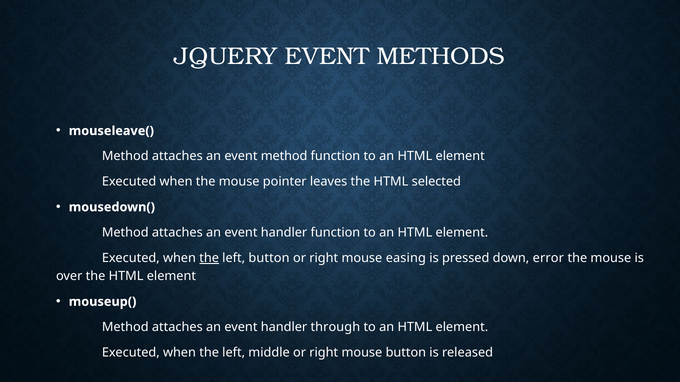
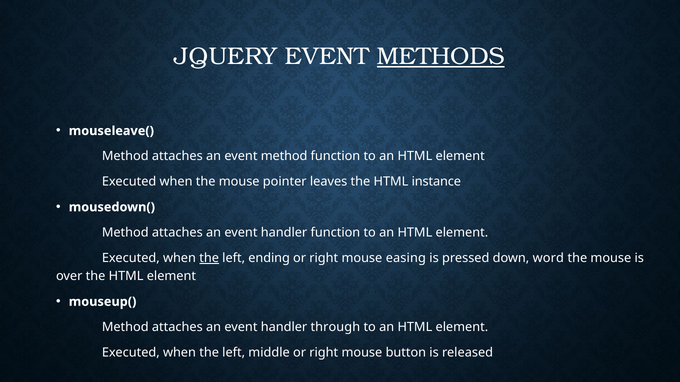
METHODS underline: none -> present (441, 56)
selected: selected -> instance (436, 182)
left button: button -> ending (269, 258)
error: error -> word (548, 258)
